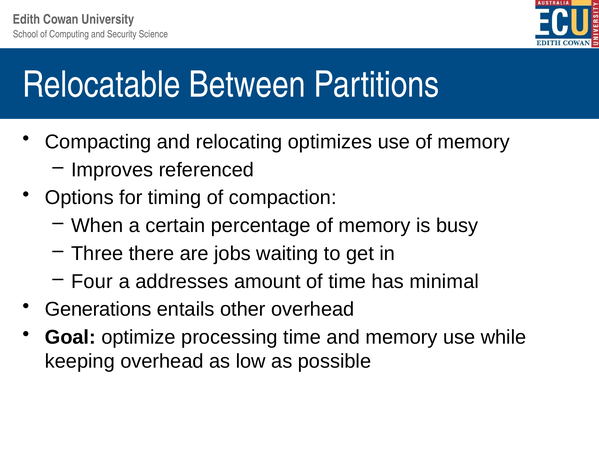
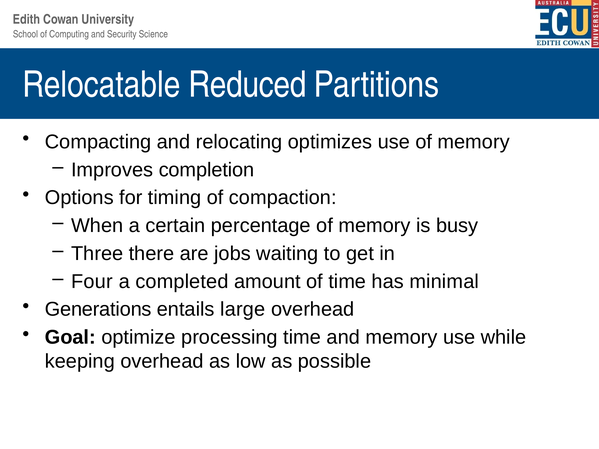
Between: Between -> Reduced (247, 85)
referenced: referenced -> completion (206, 170)
addresses: addresses -> completed (182, 282)
other: other -> large (243, 310)
